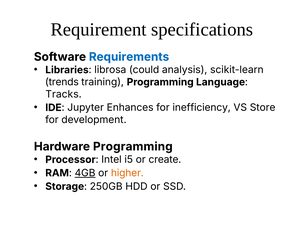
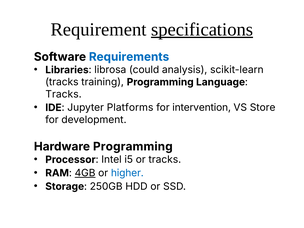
specifications underline: none -> present (202, 29)
trends: trends -> tracks (62, 82)
Enhances: Enhances -> Platforms (130, 108)
inefficiency: inefficiency -> intervention (202, 108)
or create: create -> tracks (165, 160)
higher colour: orange -> blue (127, 173)
